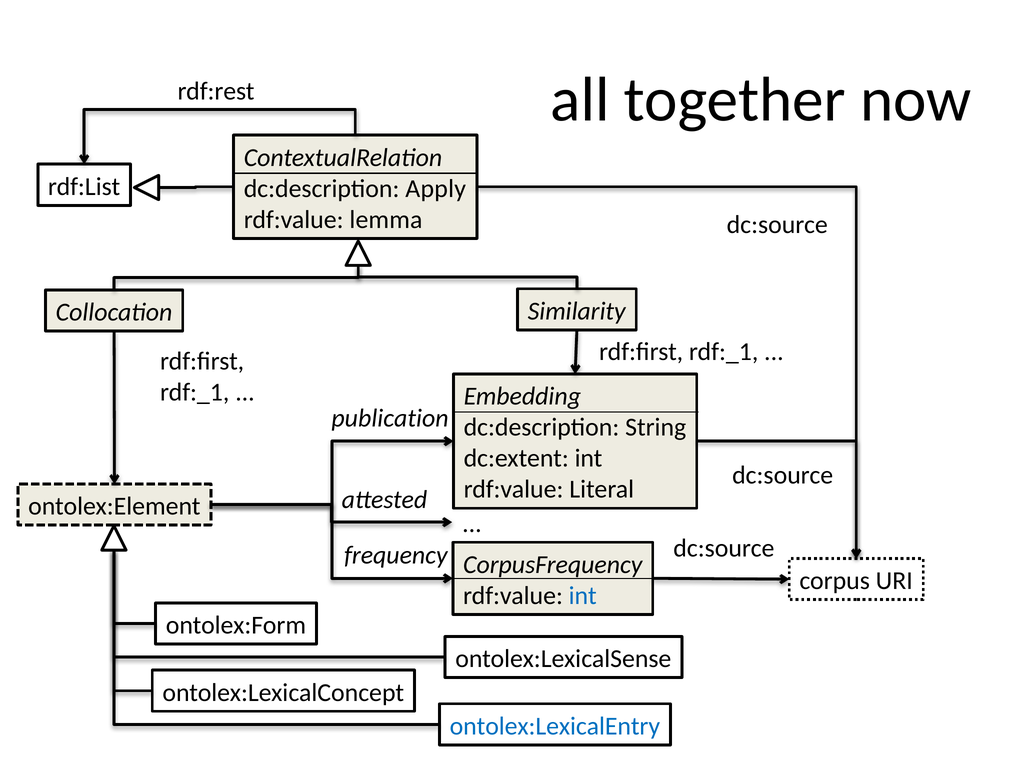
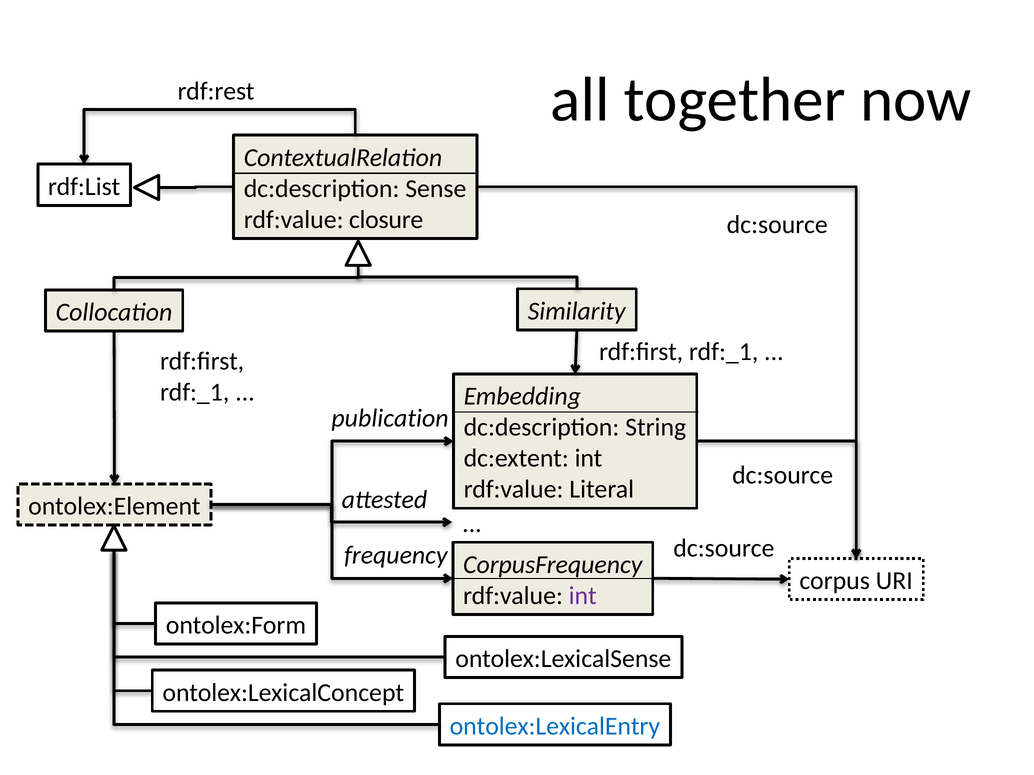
Apply: Apply -> Sense (436, 189)
lemma: lemma -> closure (386, 220)
int colour: blue -> purple (583, 596)
